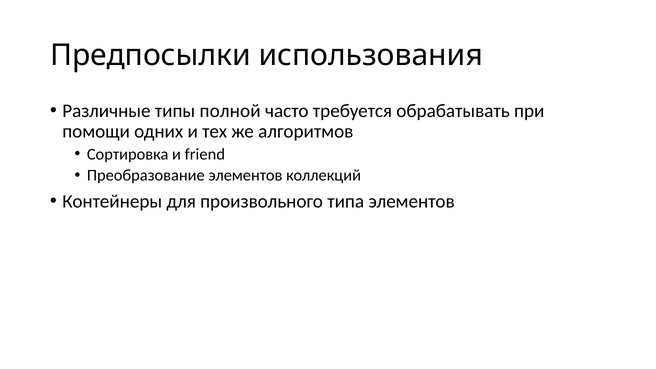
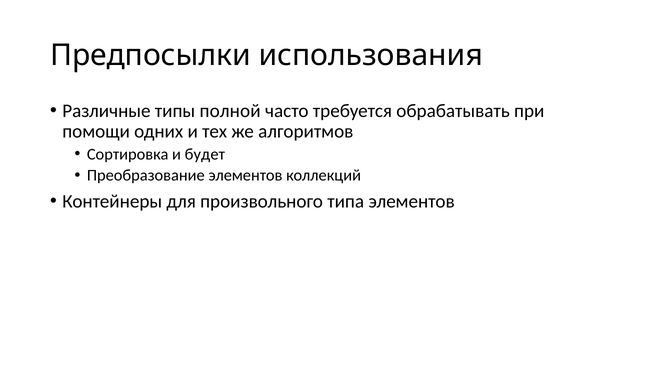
friend: friend -> будет (205, 154)
